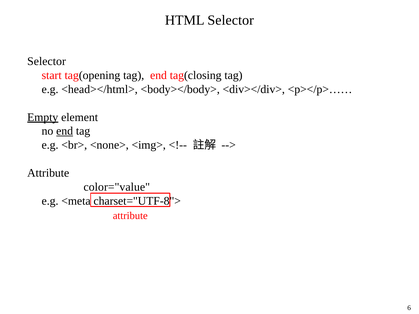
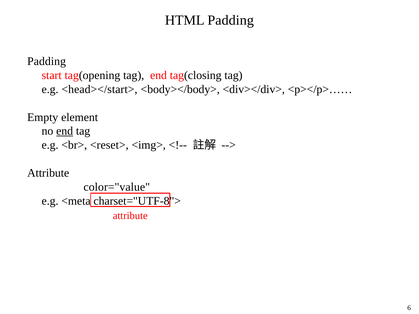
HTML Selector: Selector -> Padding (231, 20)
Selector: Selector -> Padding (47, 61)
<head></html>: <head></html> -> <head></start> (100, 89)
Empty underline: present -> none (43, 117)
<none>: <none> -> <reset> (109, 145)
